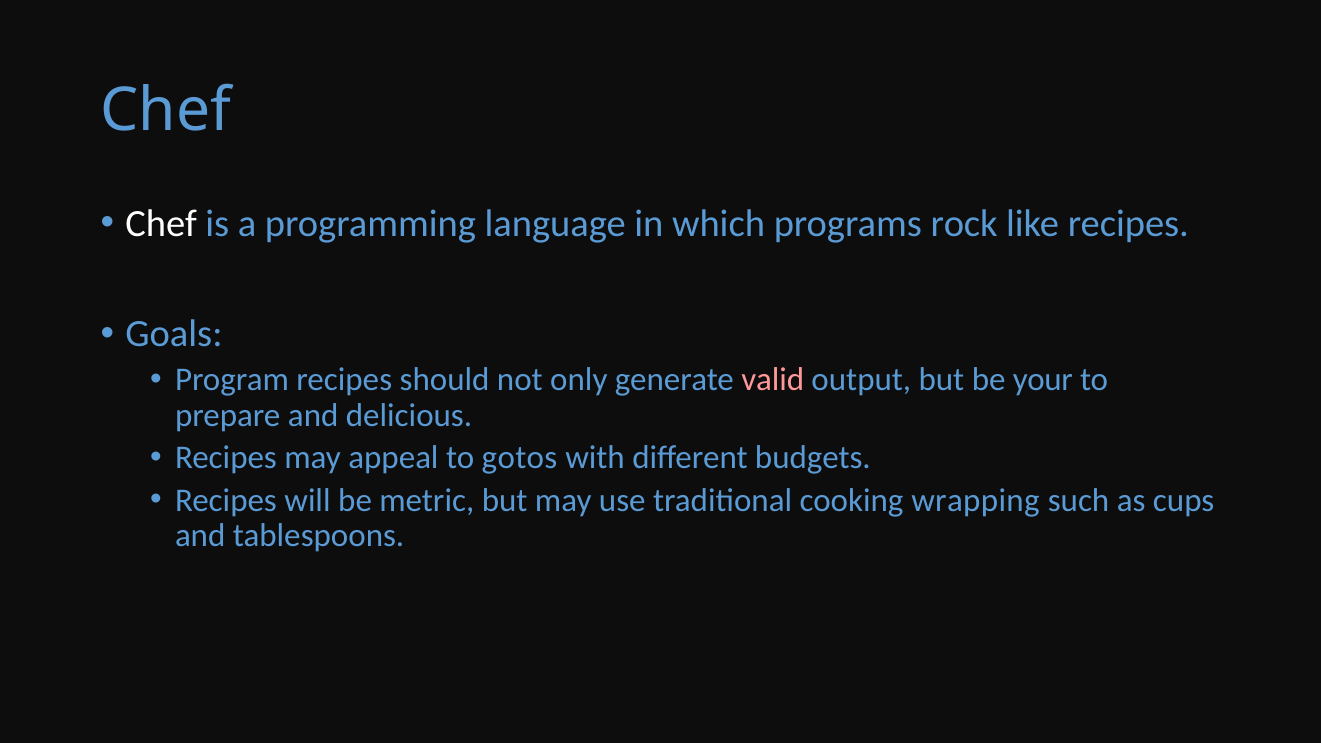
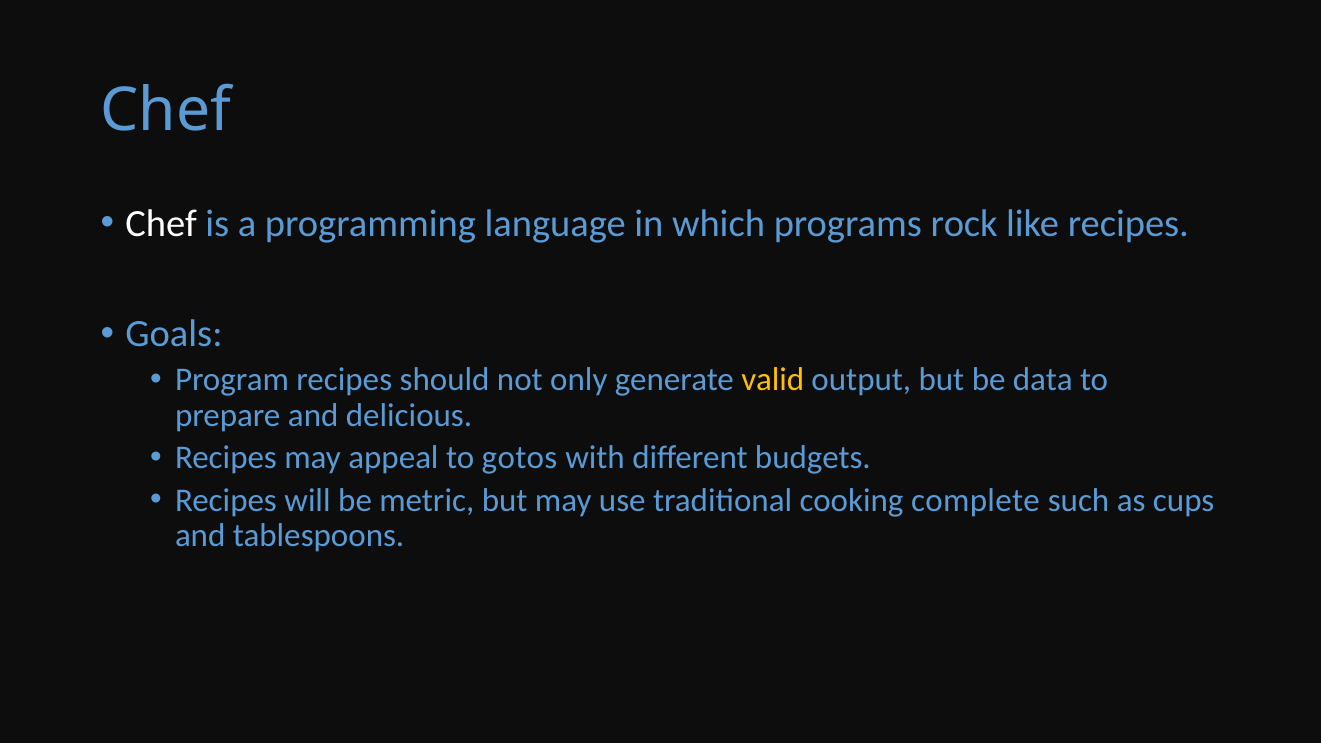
valid colour: pink -> yellow (773, 380)
your: your -> data (1043, 380)
wrapping: wrapping -> complete (975, 500)
